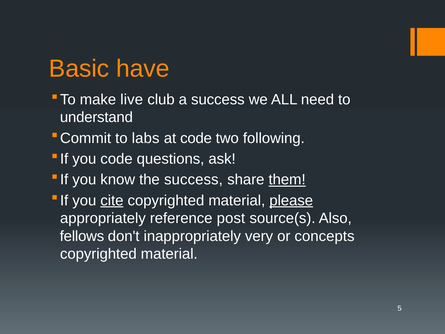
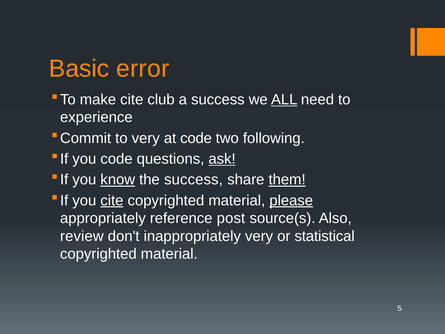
have: have -> error (143, 69)
make live: live -> cite (132, 100)
ALL underline: none -> present (284, 100)
understand: understand -> experience (96, 117)
to labs: labs -> very (146, 138)
ask underline: none -> present (222, 159)
know underline: none -> present (118, 180)
fellows: fellows -> review (82, 236)
concepts: concepts -> statistical (325, 236)
